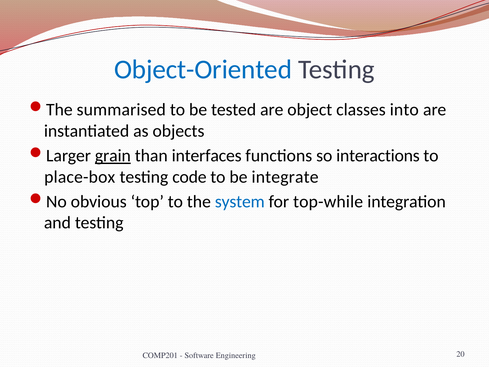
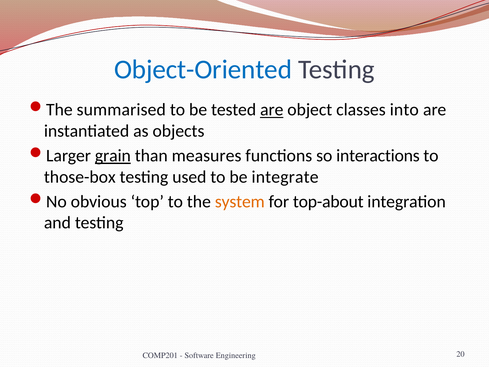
are underline: none -> present (272, 110)
interfaces: interfaces -> measures (207, 156)
place-box: place-box -> those-box (80, 177)
code: code -> used (189, 177)
system colour: blue -> orange (240, 201)
top-while: top-while -> top-about (328, 201)
